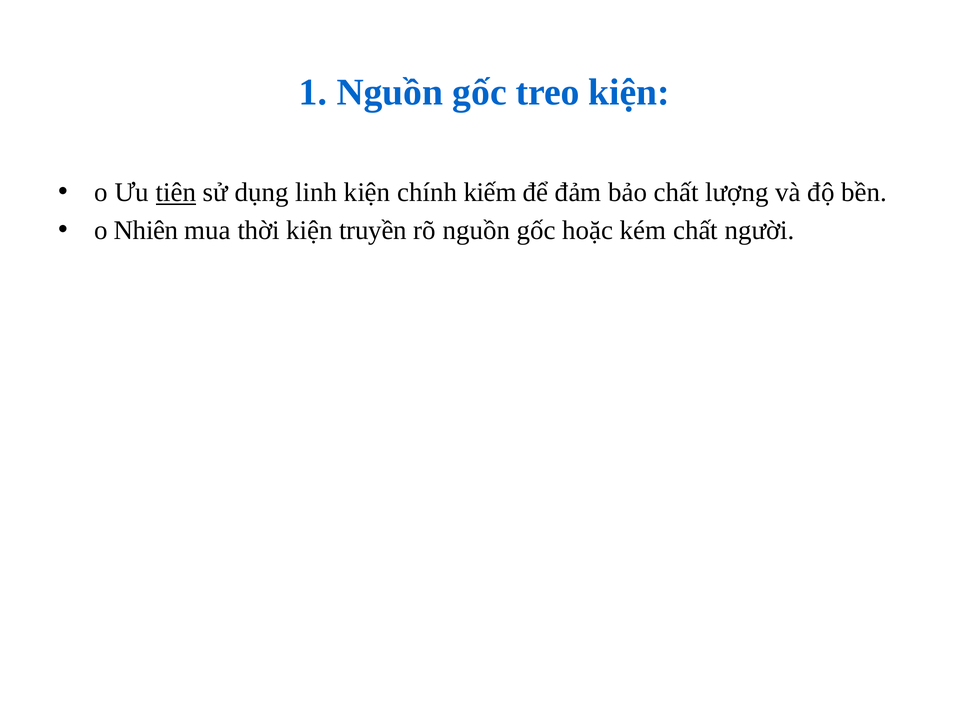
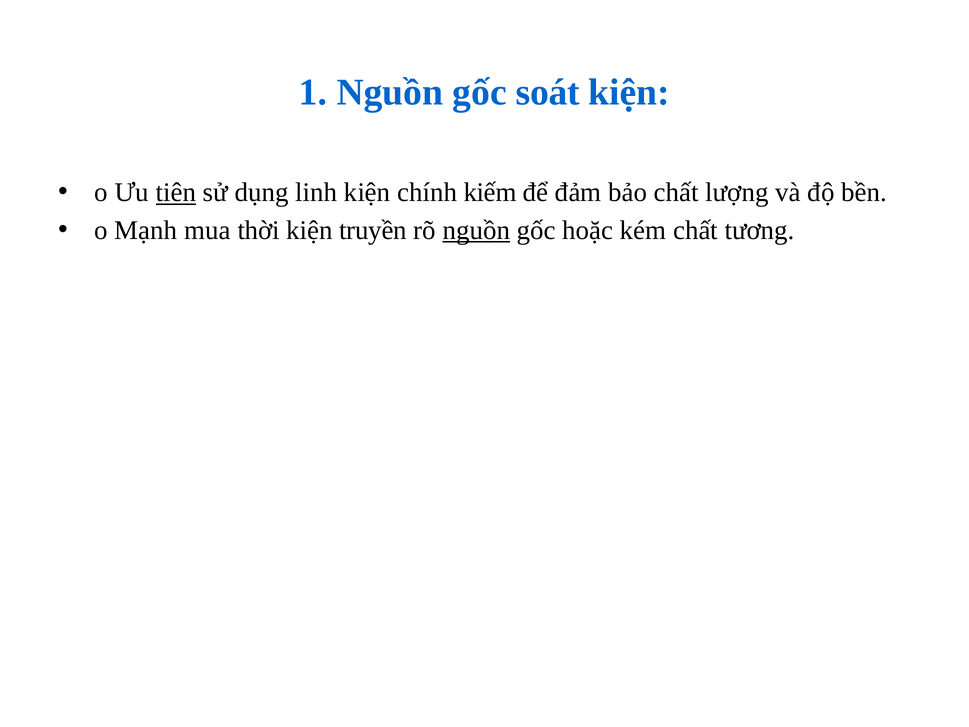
treo: treo -> soát (548, 92)
Nhiên: Nhiên -> Mạnh (146, 230)
nguồn underline: none -> present (476, 230)
người: người -> tương (760, 230)
